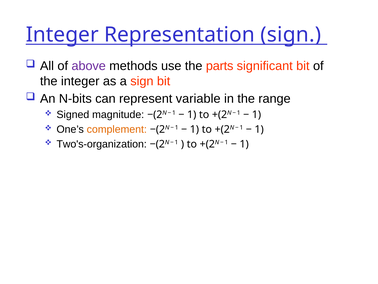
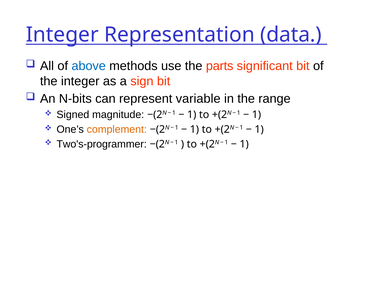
Representation sign: sign -> data (291, 35)
above colour: purple -> blue (89, 66)
Two's-organization: Two's-organization -> Two's-programmer (102, 144)
